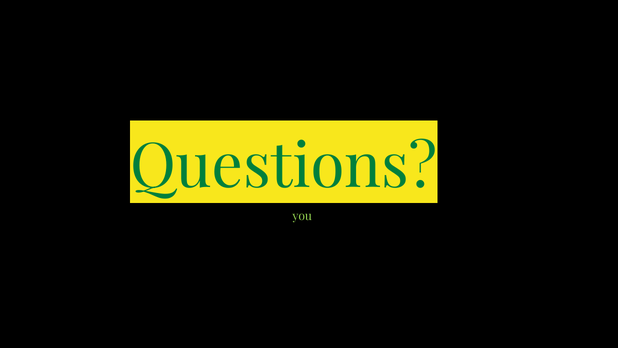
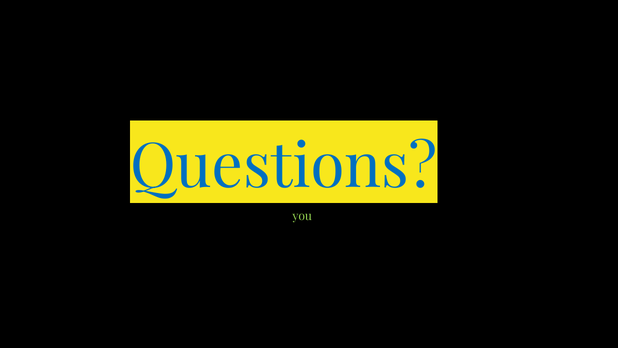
Questions colour: green -> blue (284, 167)
